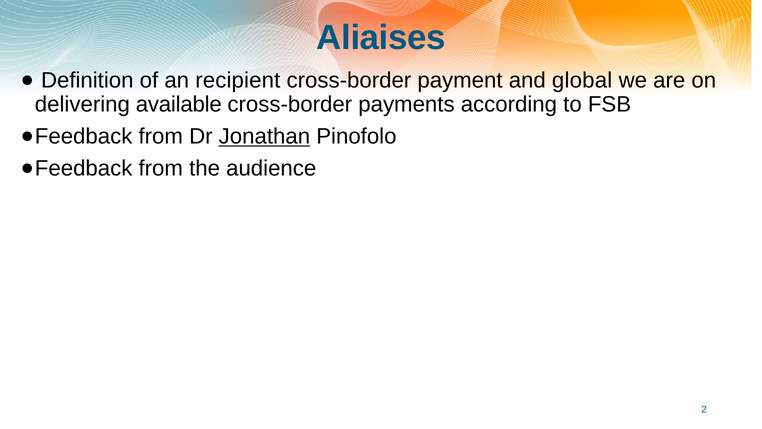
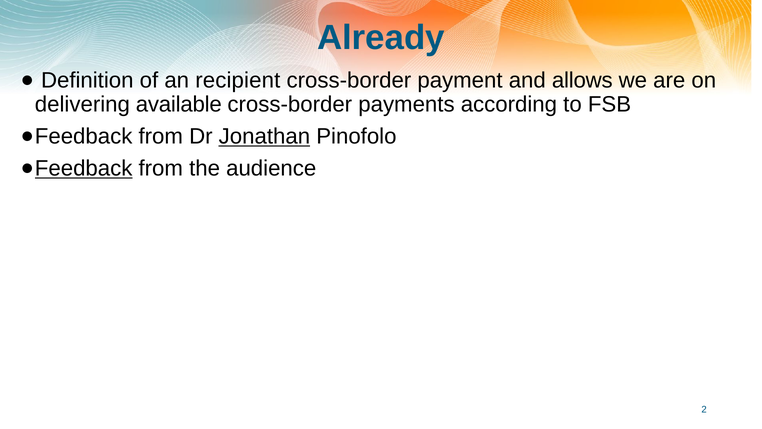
Aliaises: Aliaises -> Already (381, 38)
global: global -> allows (582, 80)
Feedback underline: none -> present (84, 168)
